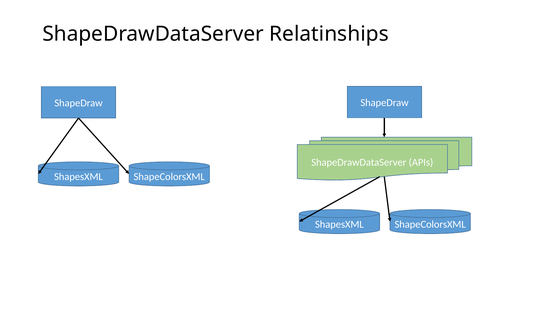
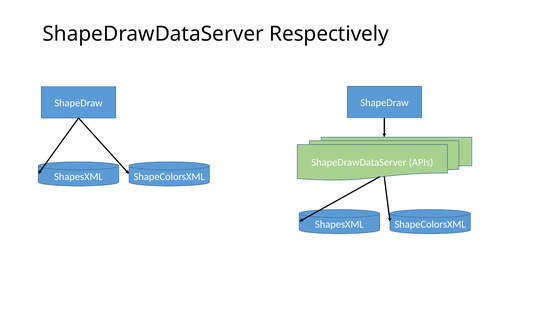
Relatinships: Relatinships -> Respectively (329, 34)
